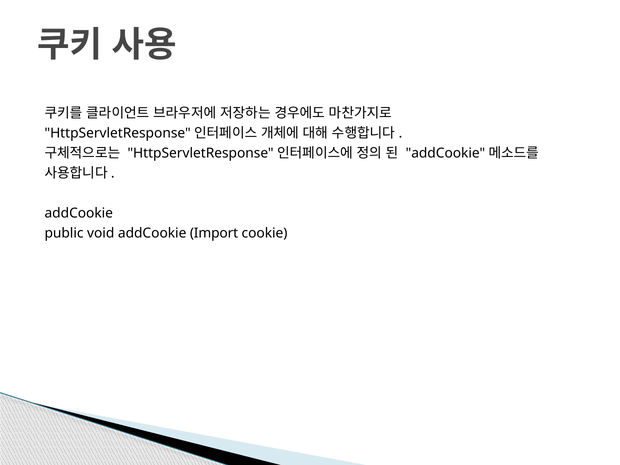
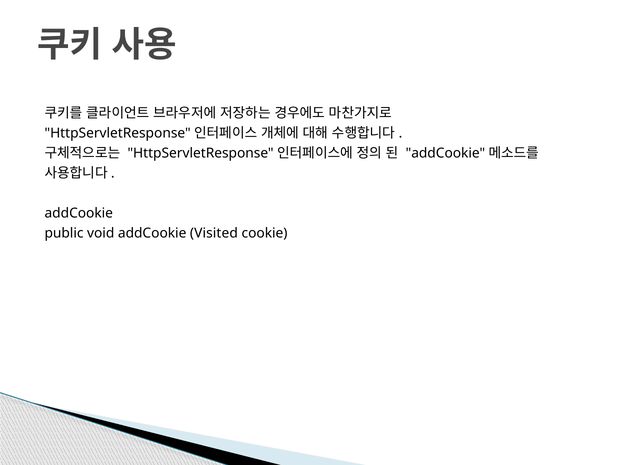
Import: Import -> Visited (214, 233)
